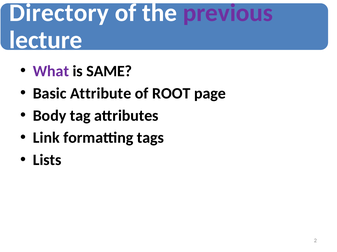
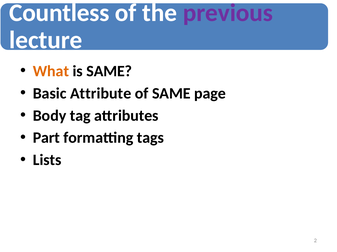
Directory: Directory -> Countless (59, 13)
What colour: purple -> orange (51, 71)
of ROOT: ROOT -> SAME (171, 94)
Link: Link -> Part (46, 138)
